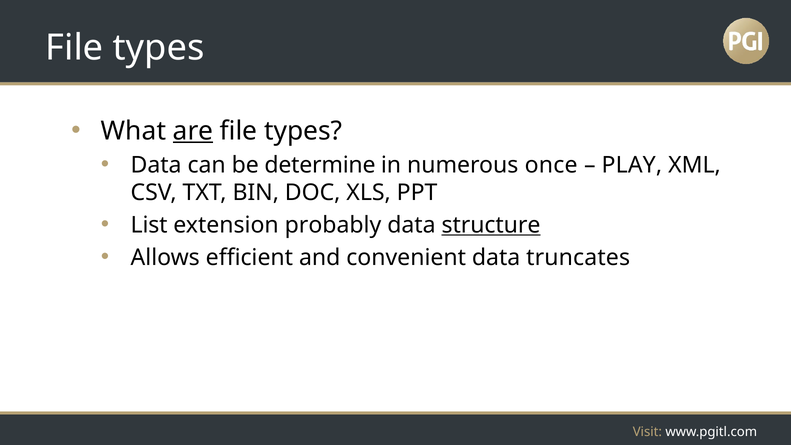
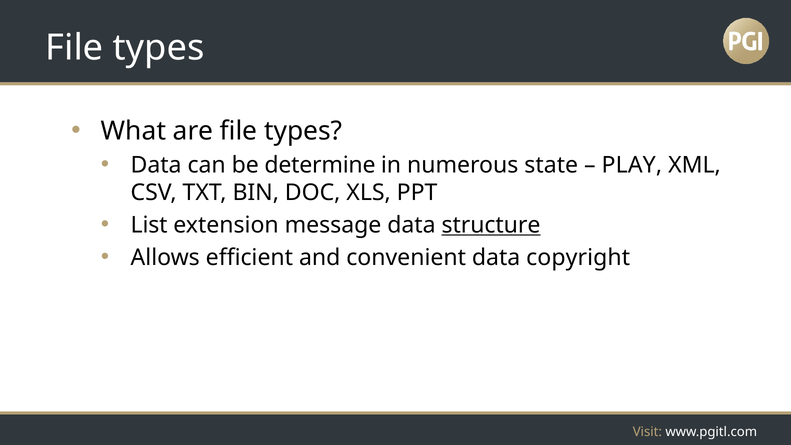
are underline: present -> none (193, 131)
once: once -> state (551, 165)
probably: probably -> message (333, 225)
truncates: truncates -> copyright (578, 257)
